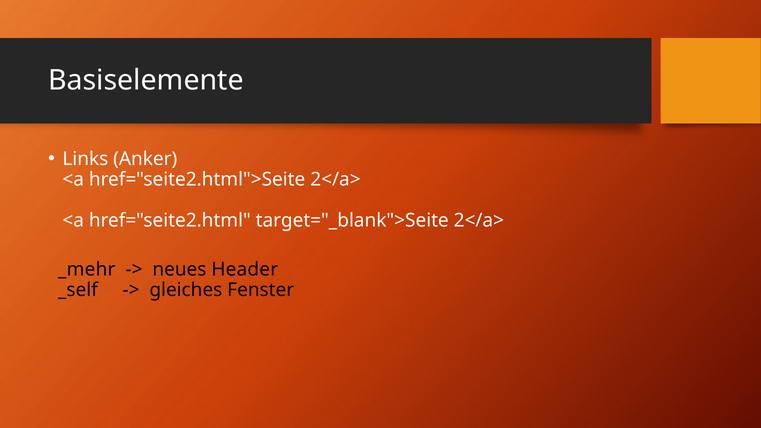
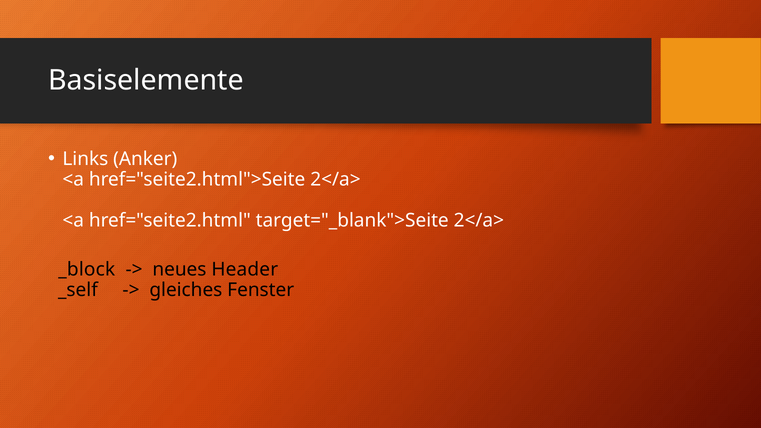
_mehr: _mehr -> _block (87, 269)
